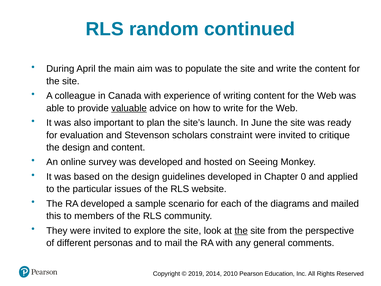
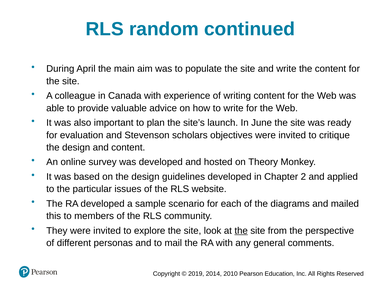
valuable underline: present -> none (129, 108)
constraint: constraint -> objectives (231, 135)
Seeing: Seeing -> Theory (263, 162)
0: 0 -> 2 (303, 177)
